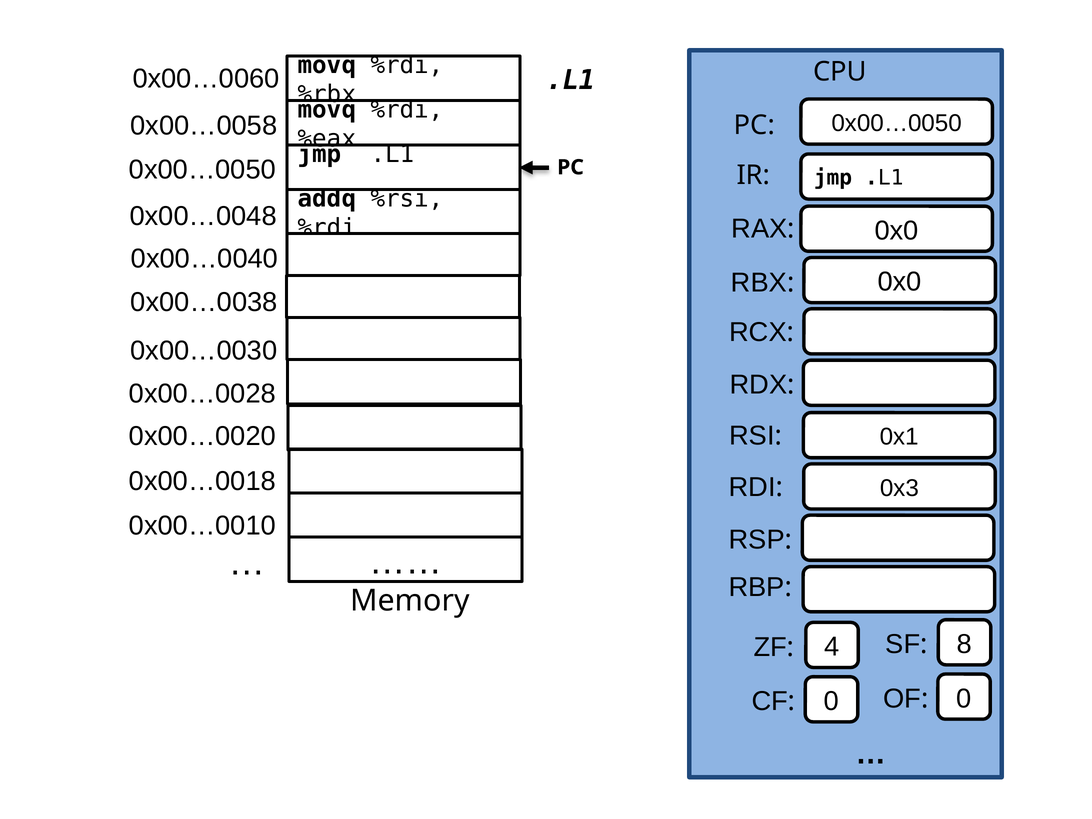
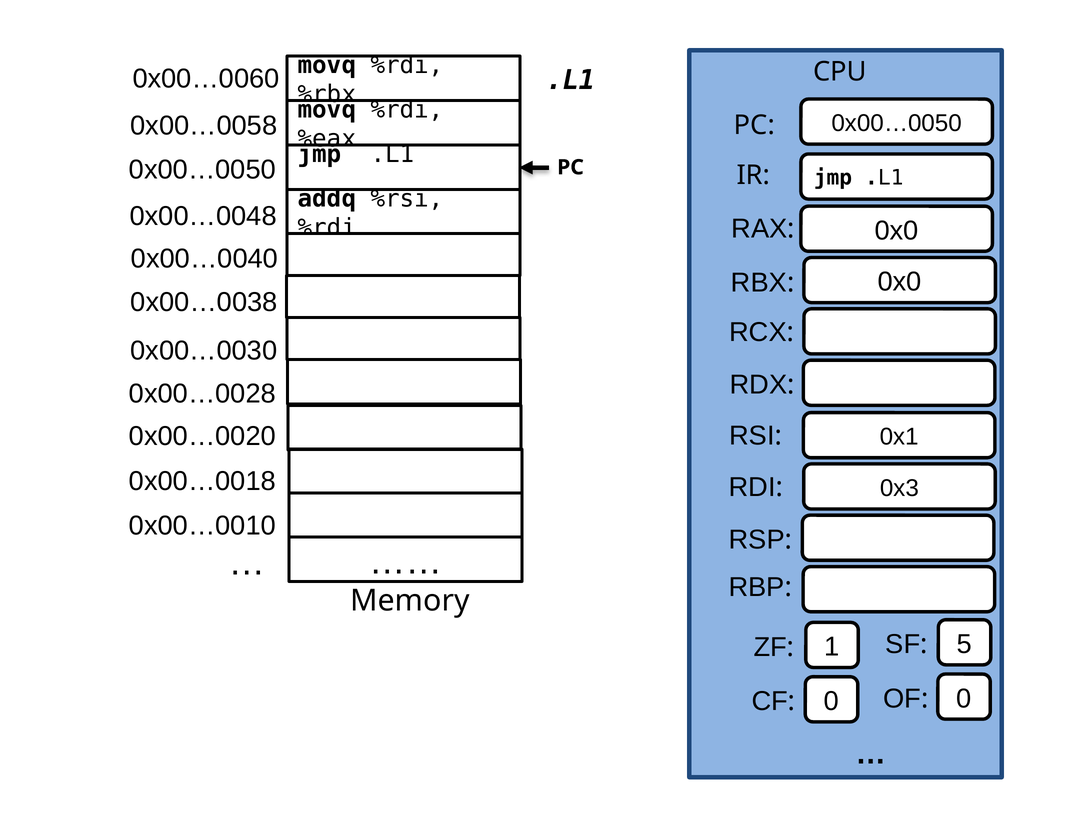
4: 4 -> 1 (832, 647)
8: 8 -> 5 (965, 644)
